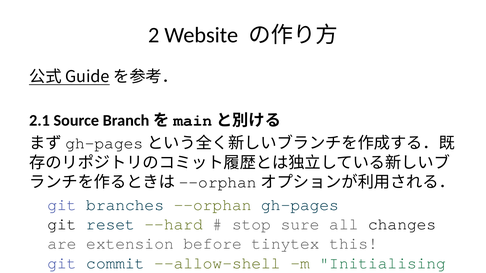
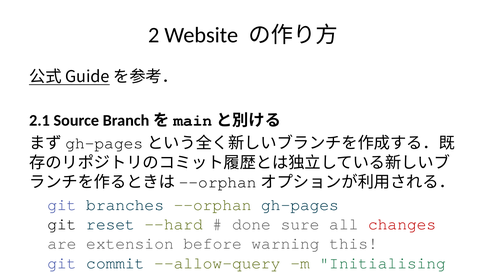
stop: stop -> done (252, 224)
changes colour: black -> red (402, 224)
before tinytex: tinytex -> warning (286, 244)
--allow-shell: --allow-shell -> --allow-query (218, 263)
